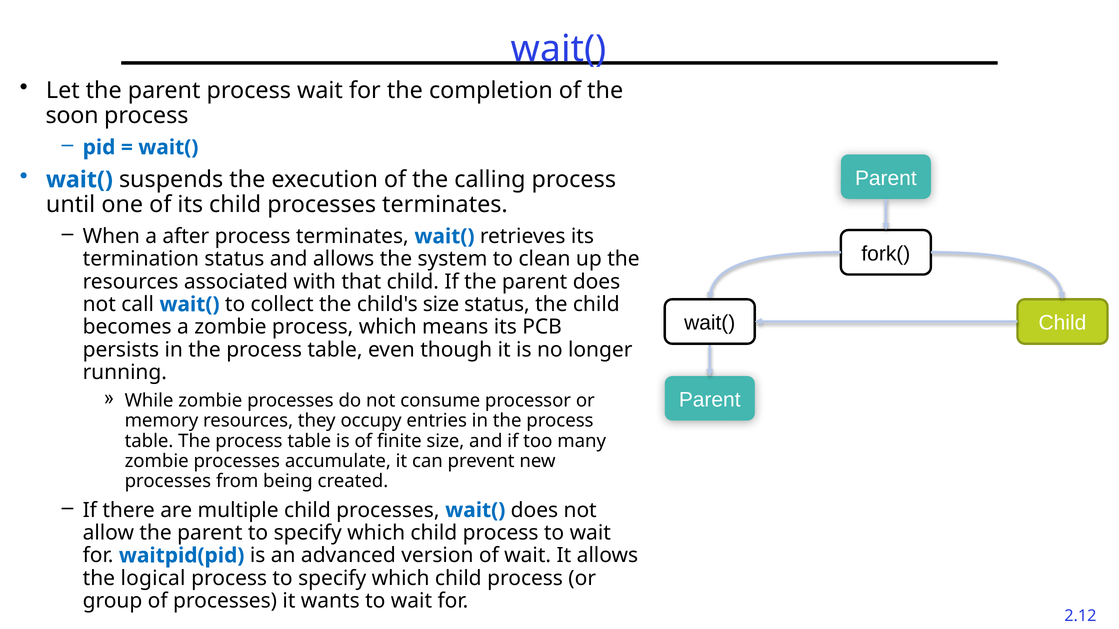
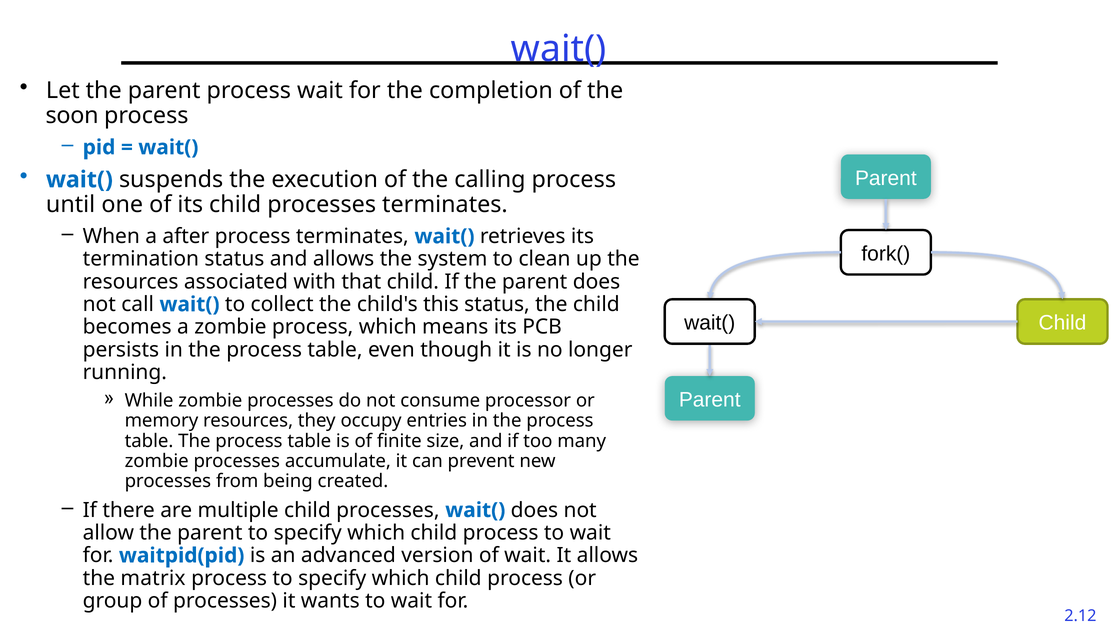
child's size: size -> this (441, 305)
logical: logical -> matrix (153, 579)
